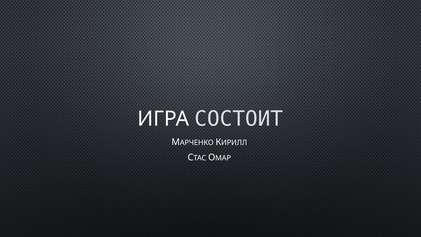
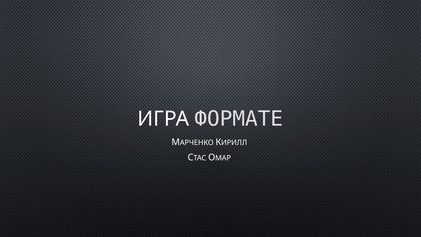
СОСТОИТ: СОСТОИТ -> ФОРМАТЕ (239, 119)
